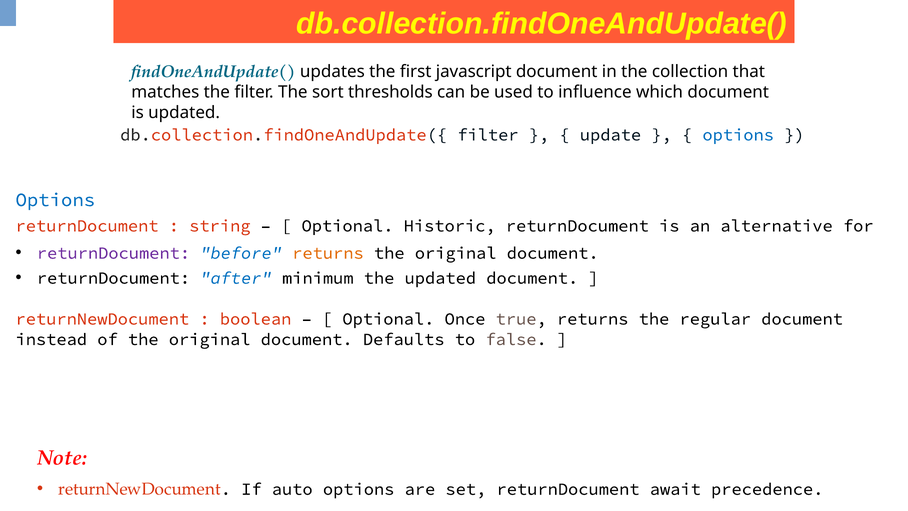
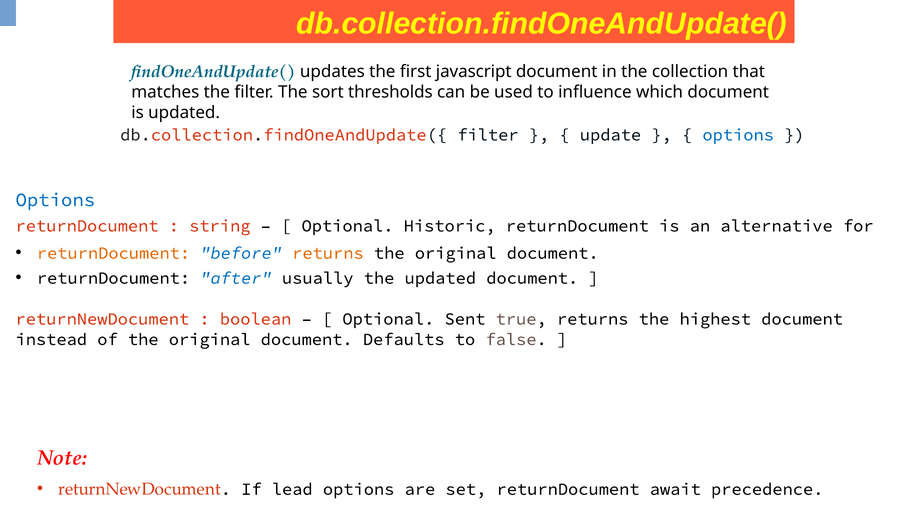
returnDocument colour: purple -> orange (113, 253)
minimum: minimum -> usually (318, 278)
Once: Once -> Sent (465, 319)
regular: regular -> highest (715, 319)
auto: auto -> lead (292, 489)
